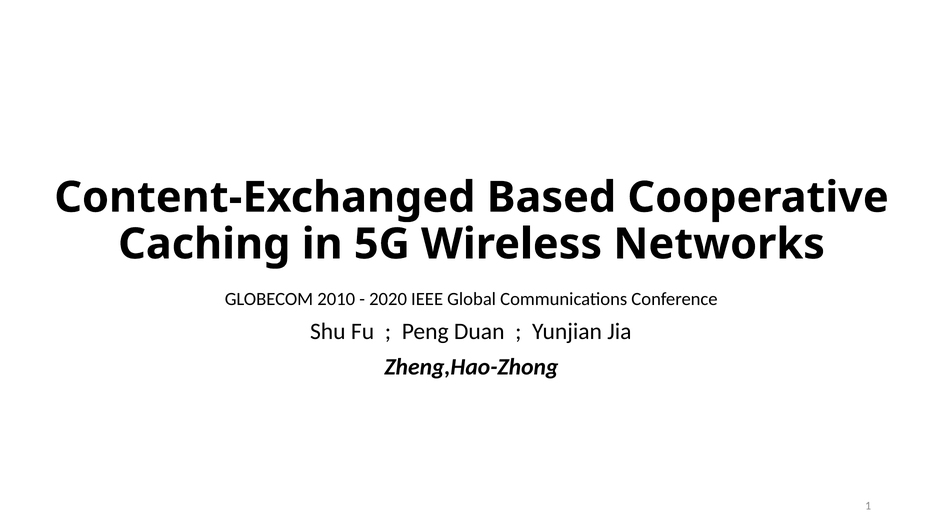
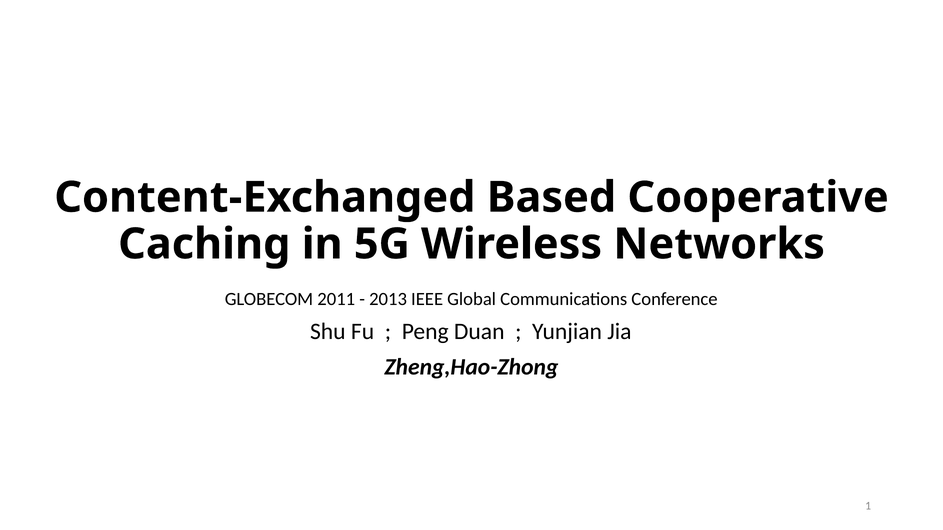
2010: 2010 -> 2011 (336, 299)
2020: 2020 -> 2013 (388, 299)
